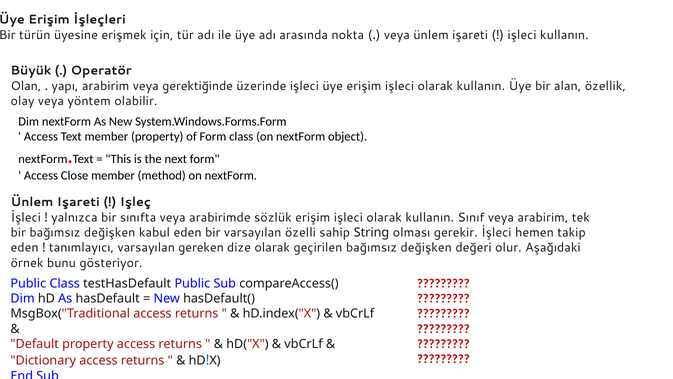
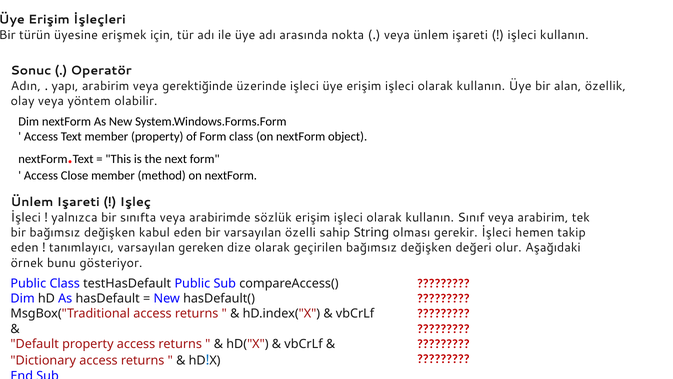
Büyük: Büyük -> Sonuc (31, 71)
Olan: Olan -> Adın (26, 86)
